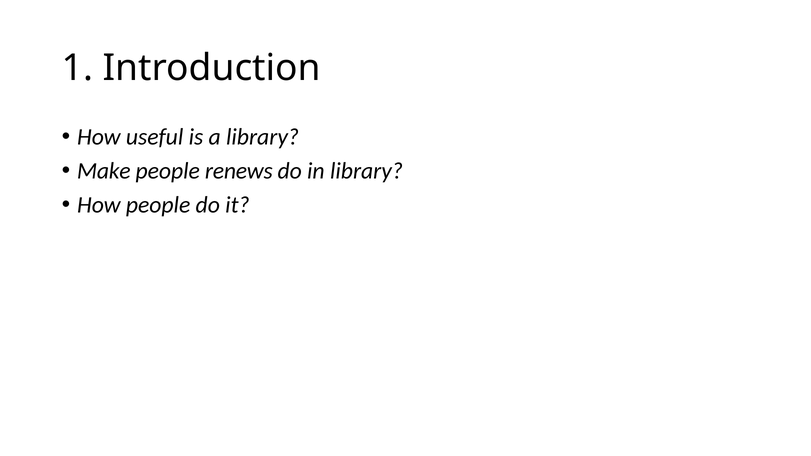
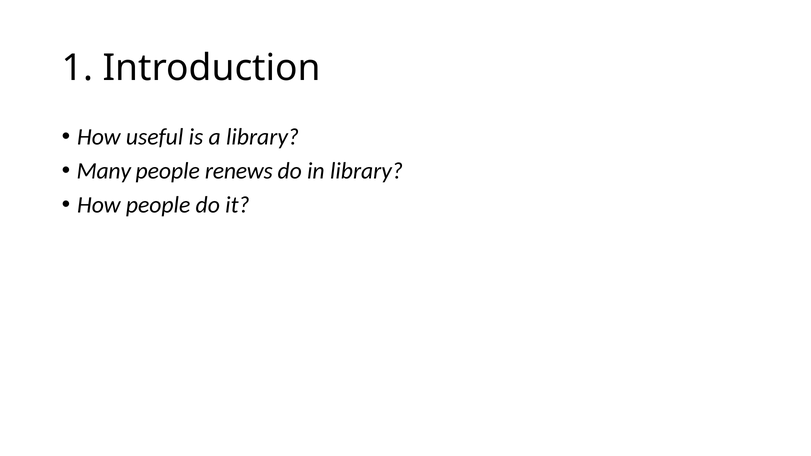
Make: Make -> Many (104, 171)
